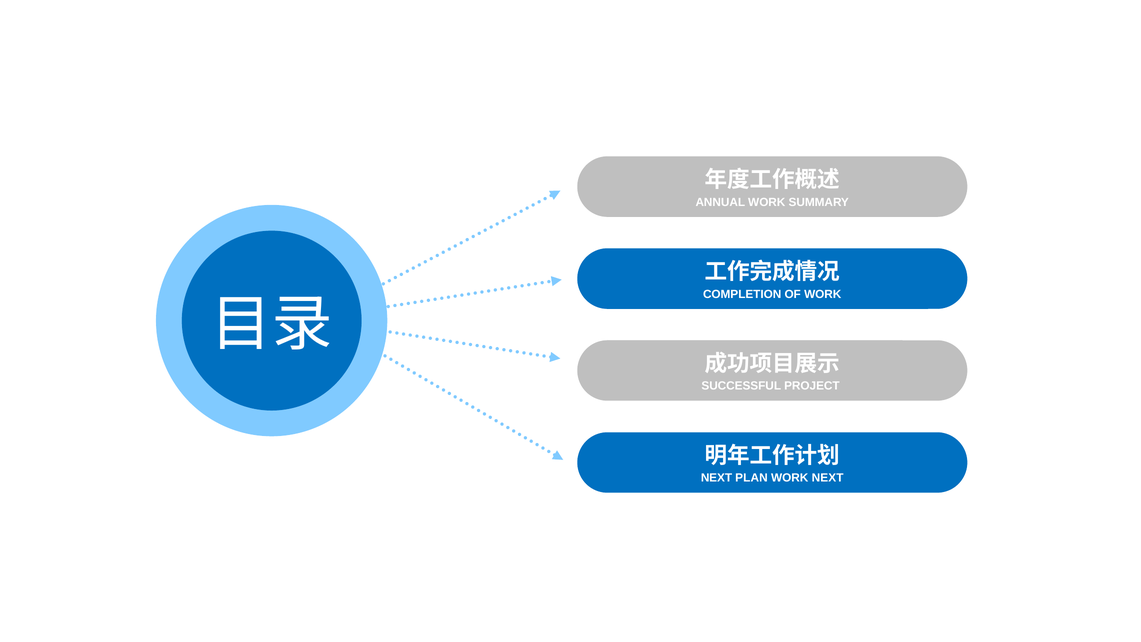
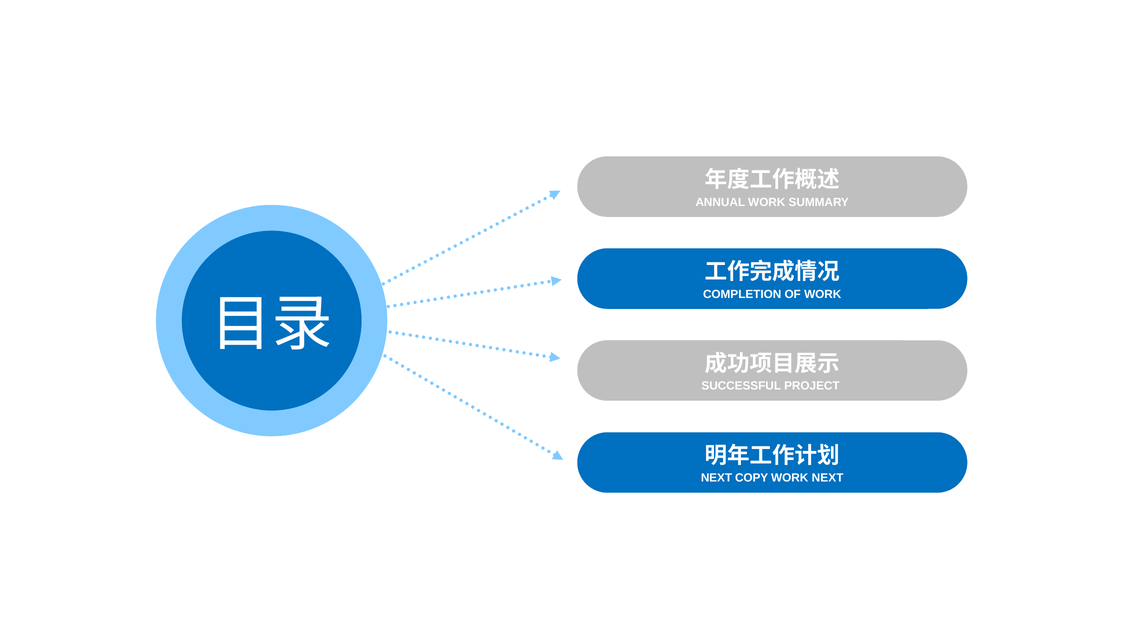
PLAN: PLAN -> COPY (752, 478)
